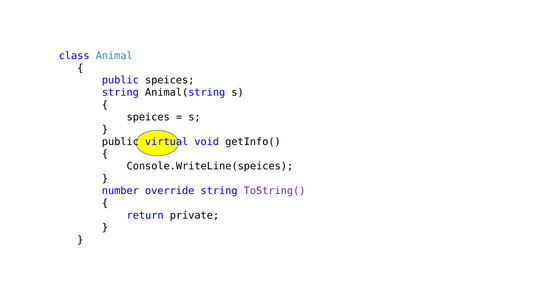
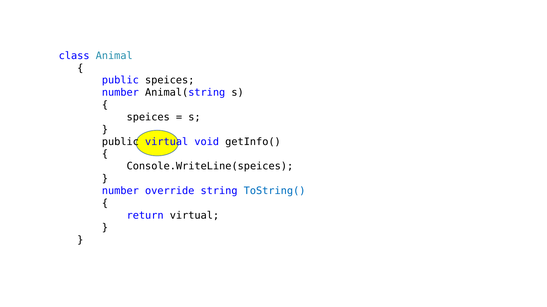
string: string -> number (120, 93)
ToString( colour: purple -> blue (275, 191)
return private: private -> virtual (194, 216)
